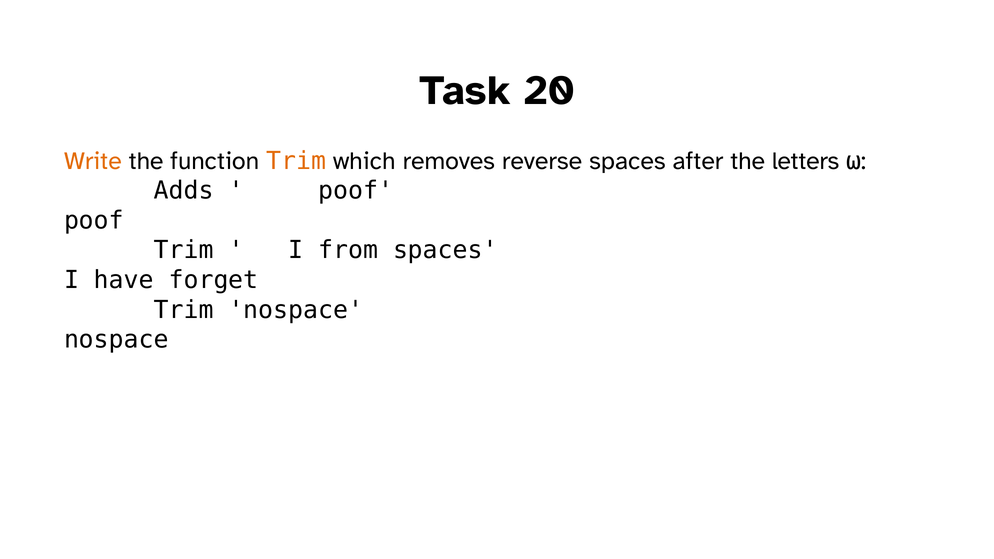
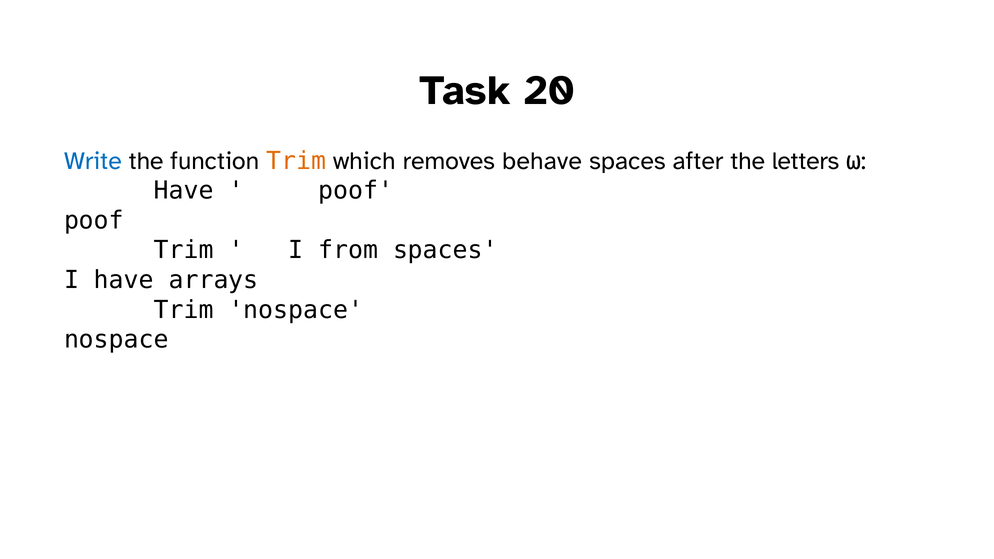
Write colour: orange -> blue (93, 161)
reverse: reverse -> behave (542, 161)
Adds: Adds -> Have (184, 191)
forget: forget -> arrays (214, 280)
